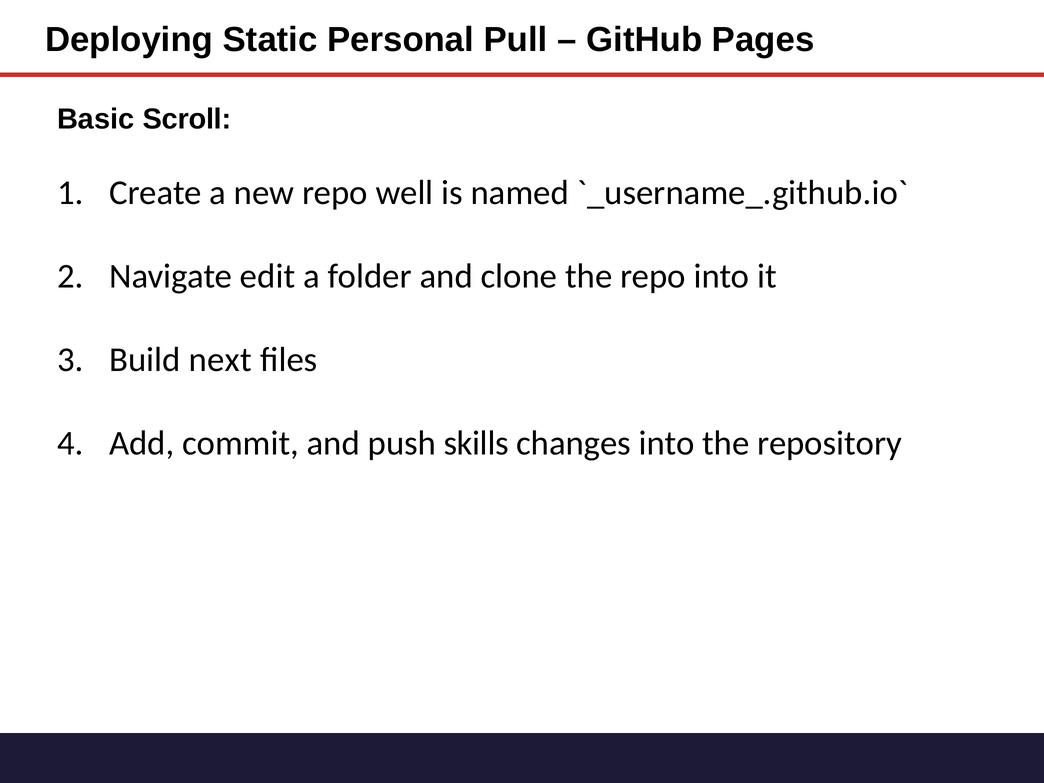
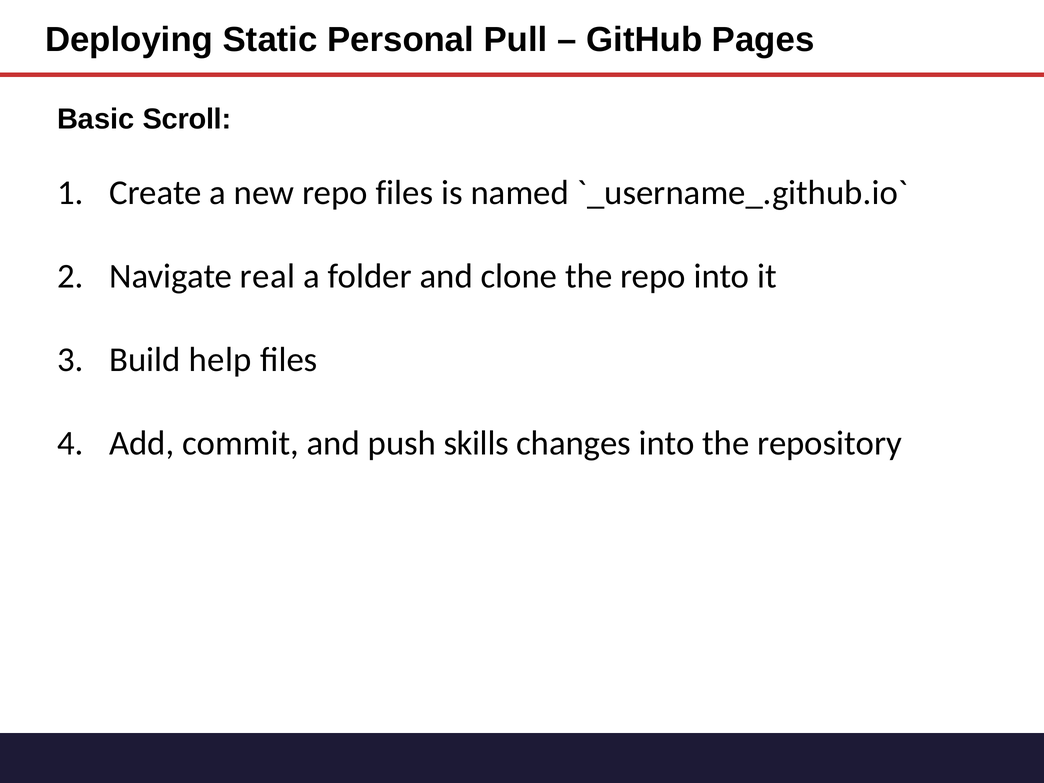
repo well: well -> files (404, 193)
edit: edit -> real (268, 276)
next: next -> help (220, 360)
